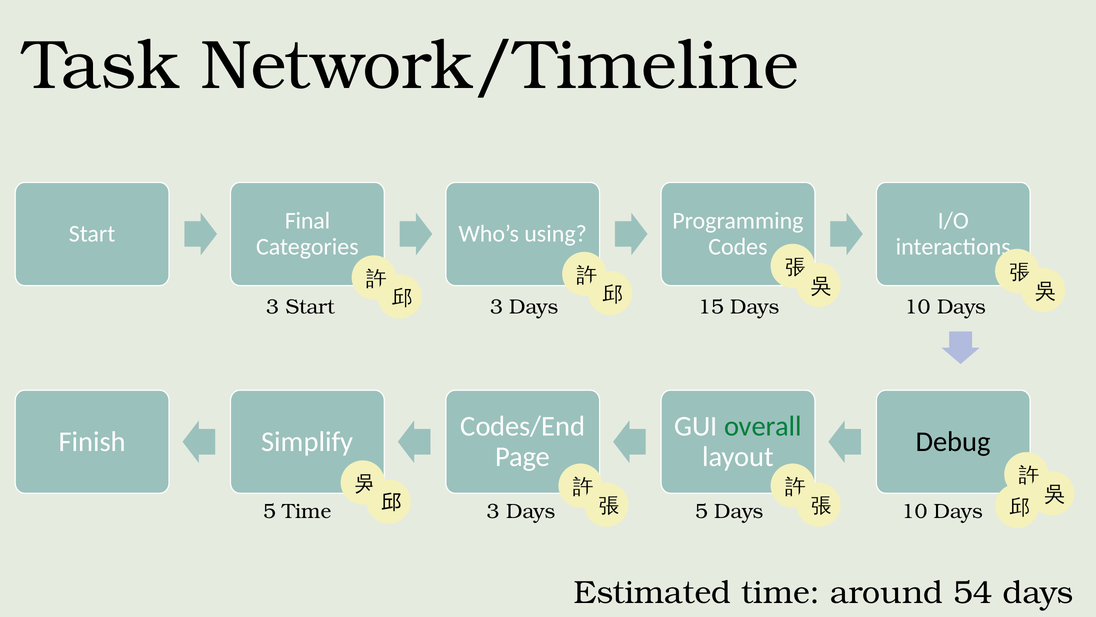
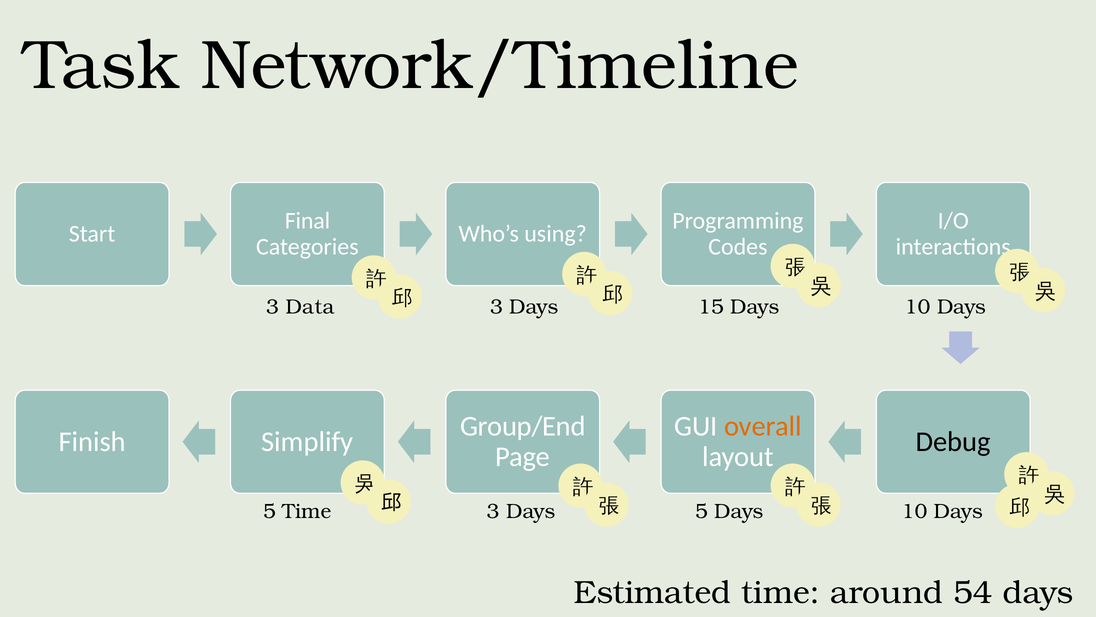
3 Start: Start -> Data (310, 307)
Codes/End: Codes/End -> Group/End (523, 426)
overall colour: green -> orange (763, 426)
